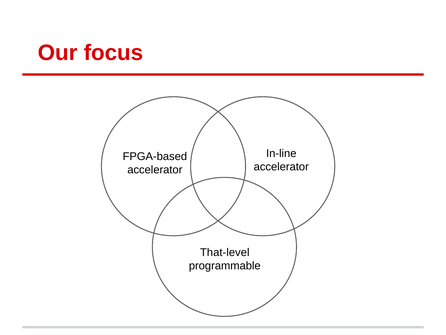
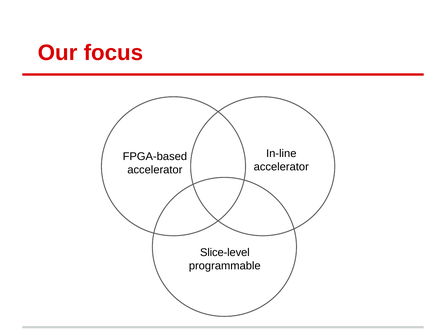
That-level: That-level -> Slice-level (225, 252)
